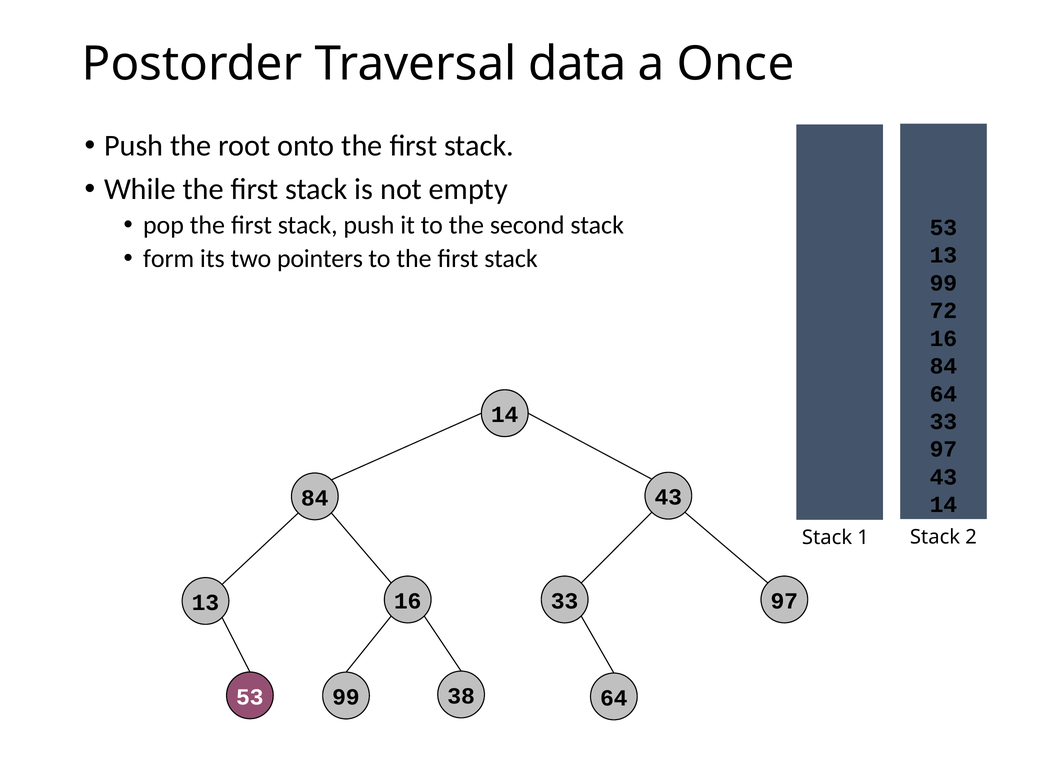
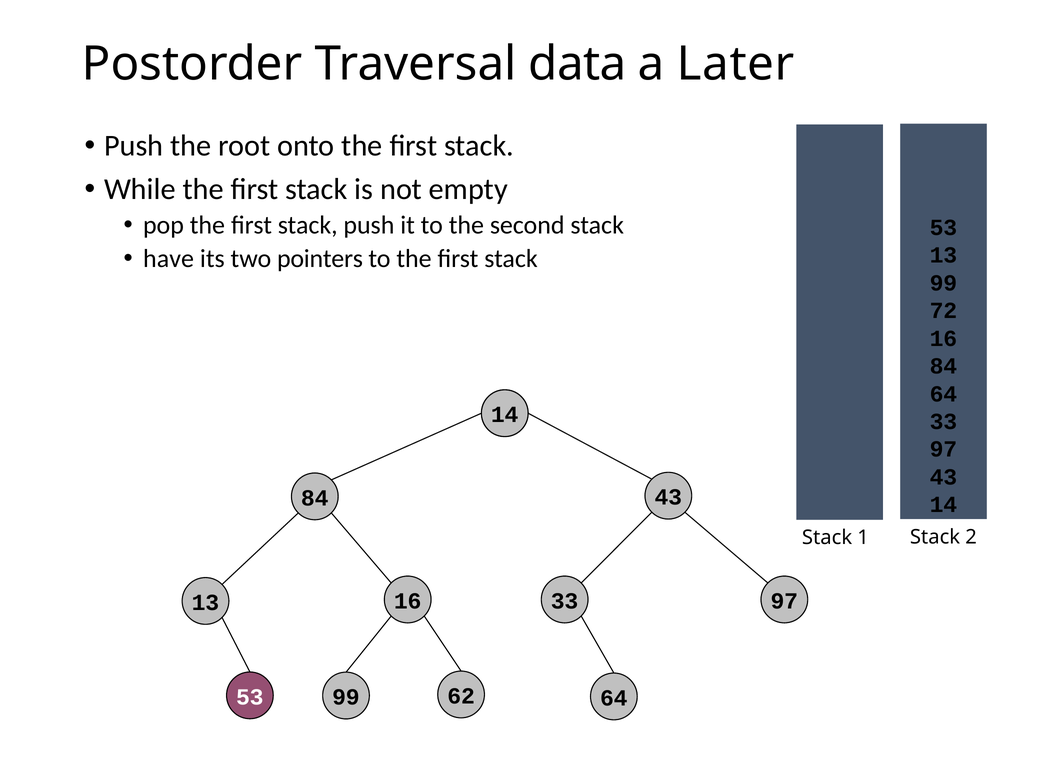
Once: Once -> Later (736, 64)
form: form -> have (169, 259)
38: 38 -> 62 (461, 695)
